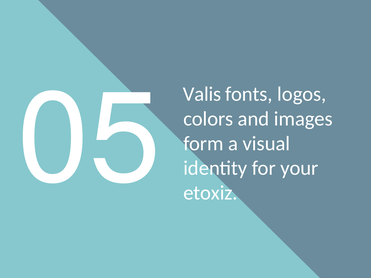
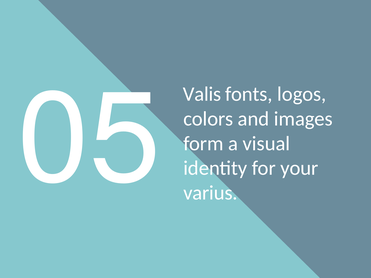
etoxiz: etoxiz -> varius (210, 193)
